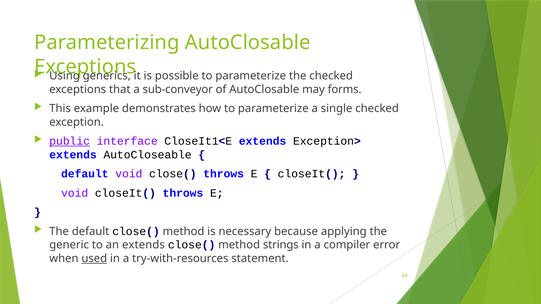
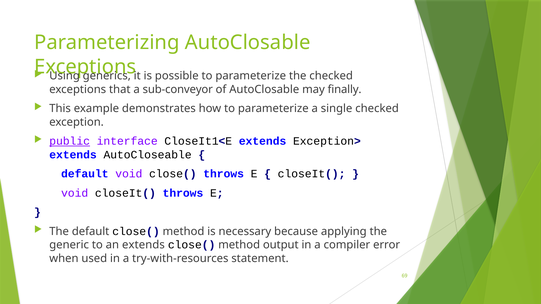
forms: forms -> finally (345, 89)
strings: strings -> output (281, 245)
used underline: present -> none (94, 259)
